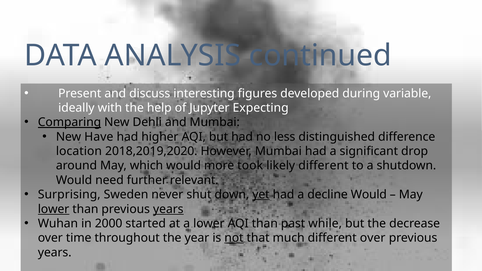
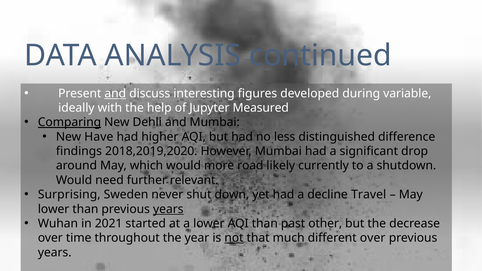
and underline: none -> present (115, 93)
Expecting: Expecting -> Measured (261, 108)
location: location -> findings (79, 151)
took: took -> road (250, 166)
likely different: different -> currently (324, 166)
yet underline: present -> none (261, 195)
decline Would: Would -> Travel (369, 195)
lower underline: present -> none (54, 209)
2000: 2000 -> 2021 (109, 224)
while: while -> other (325, 224)
